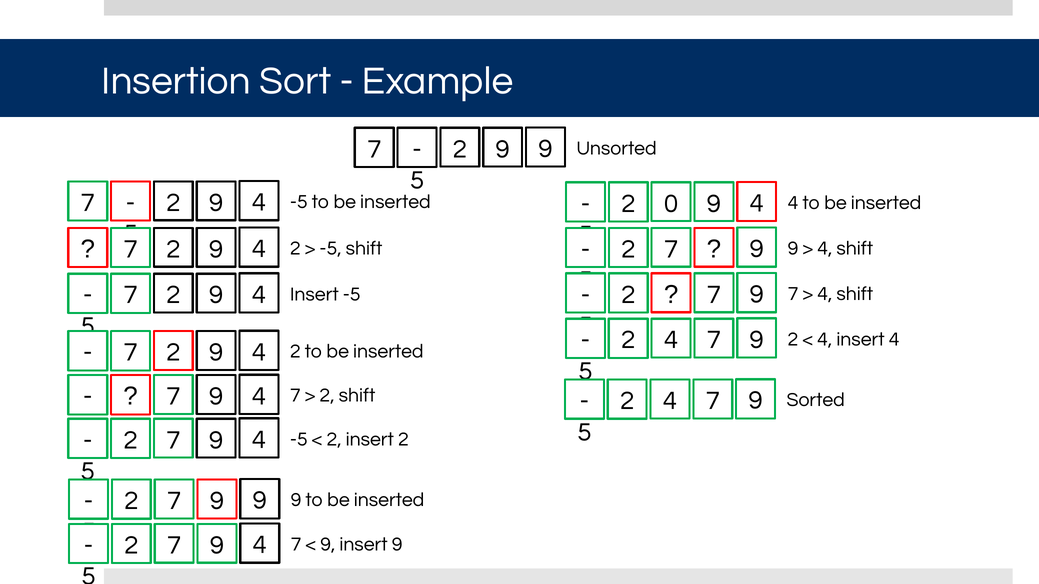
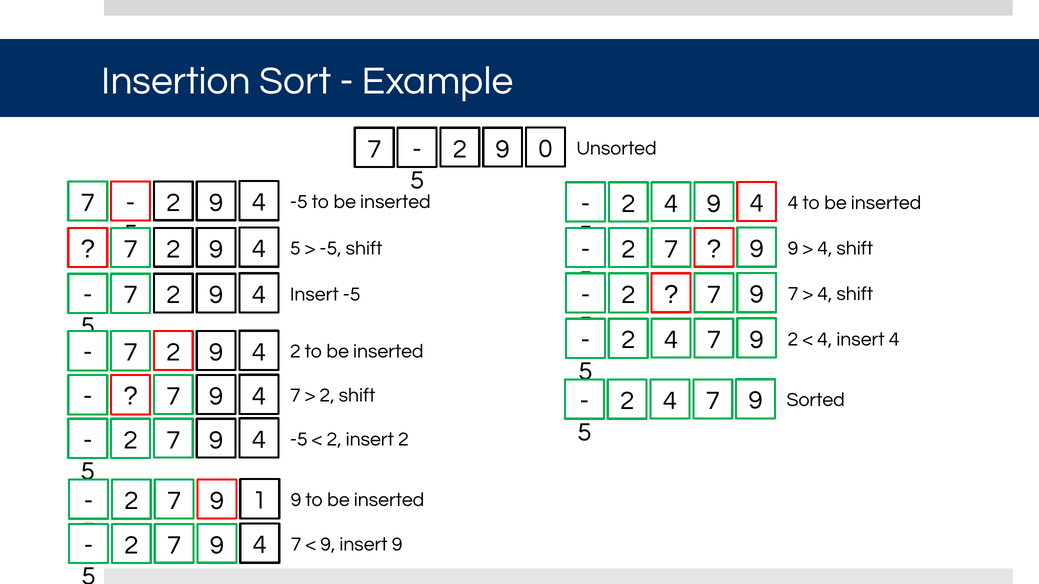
2 9 9: 9 -> 0 (545, 149)
0: 0 -> 4 (671, 204)
2: 2 -> 5 (295, 249)
7 9 9: 9 -> 1 (260, 501)
